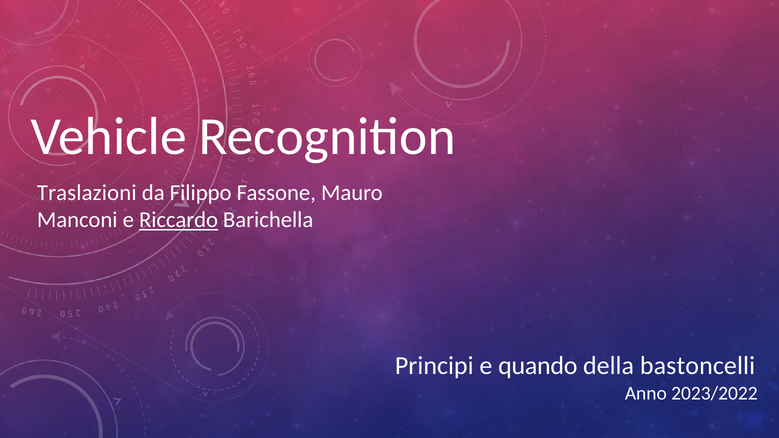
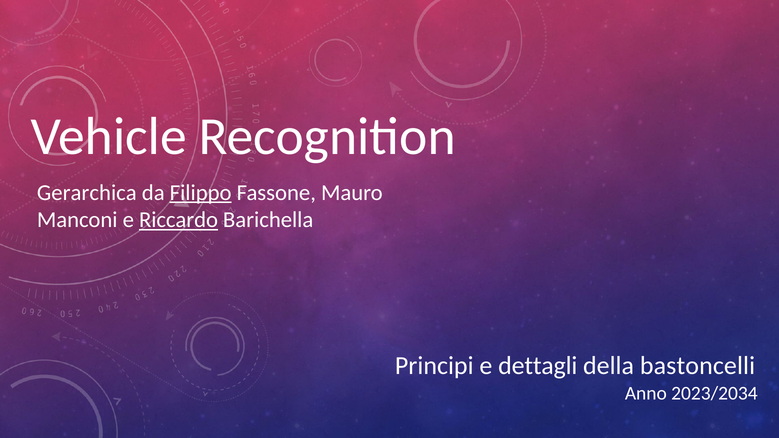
Traslazioni: Traslazioni -> Gerarchica (87, 193)
Filippo underline: none -> present (201, 193)
quando: quando -> dettagli (538, 366)
2023/2022: 2023/2022 -> 2023/2034 (714, 393)
